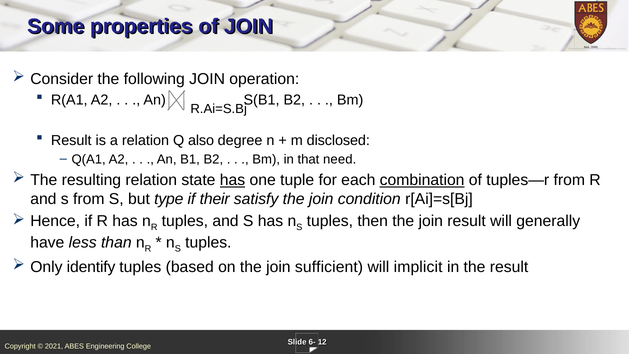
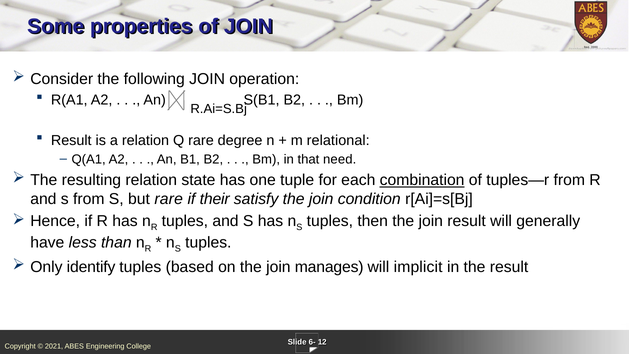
Q also: also -> rare (201, 140)
disclosed: disclosed -> relational (338, 140)
has underline: present -> none (233, 180)
but type: type -> rare (169, 199)
sufficient: sufficient -> manages (329, 267)
